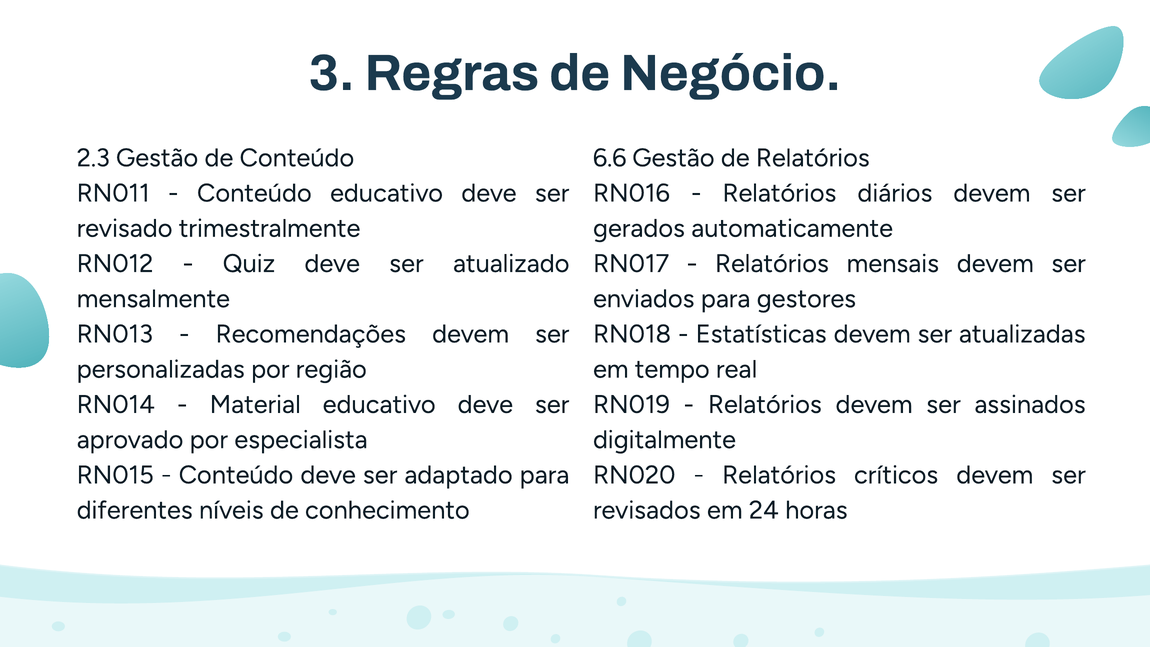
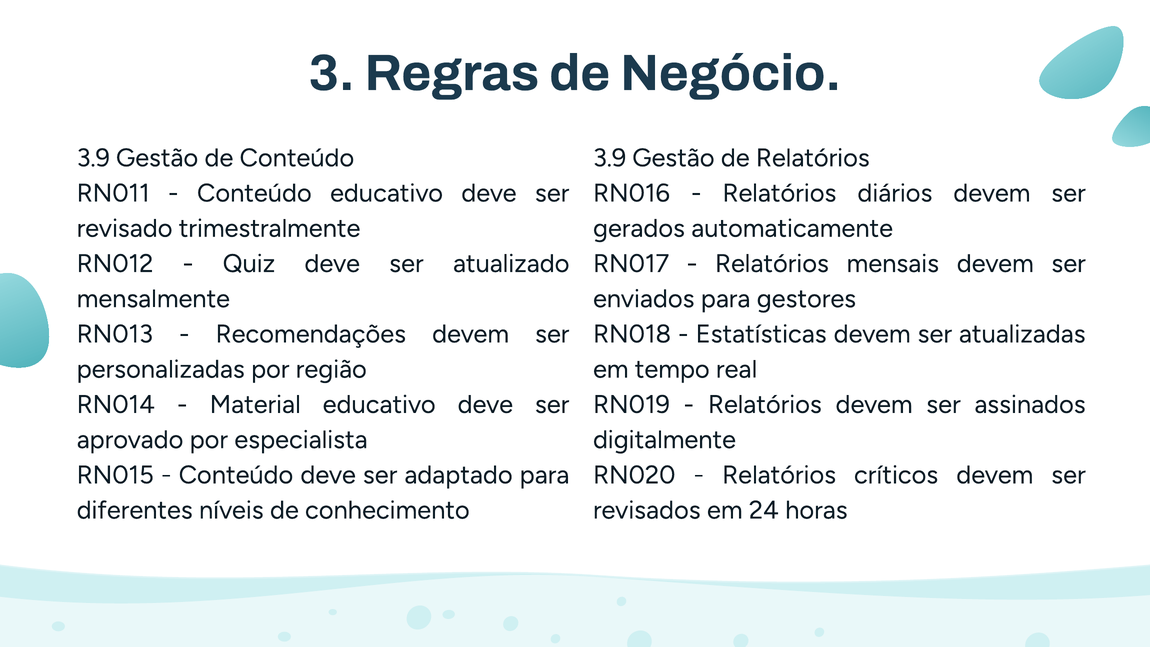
2.3: 2.3 -> 3.9 (93, 158)
6.6: 6.6 -> 3.9 (610, 158)
